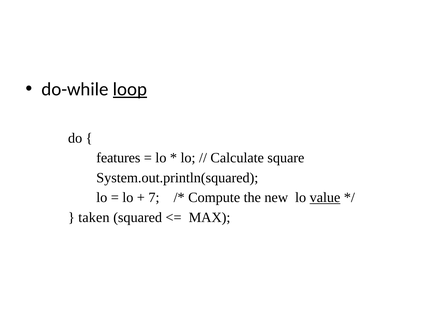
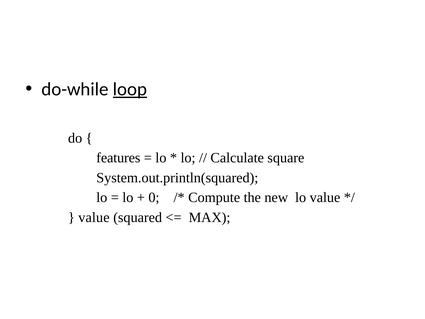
7: 7 -> 0 (154, 197)
value underline: present -> none (325, 197)
taken: taken -> value (94, 217)
